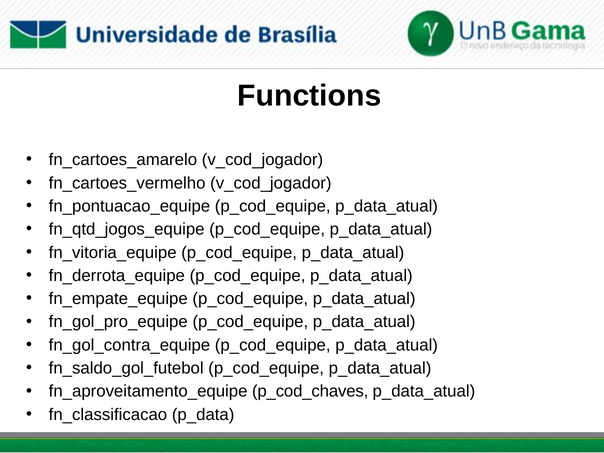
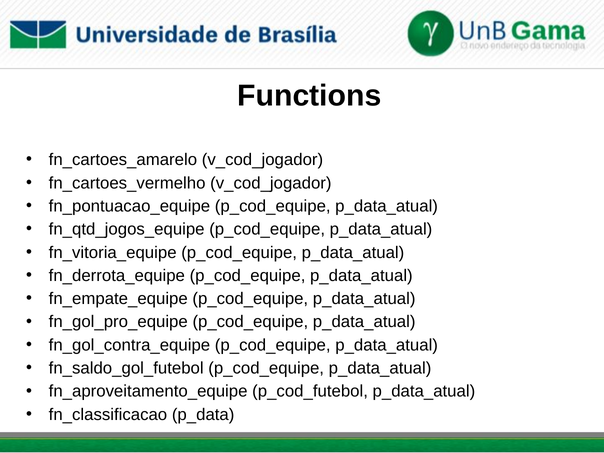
p_cod_chaves: p_cod_chaves -> p_cod_futebol (310, 391)
